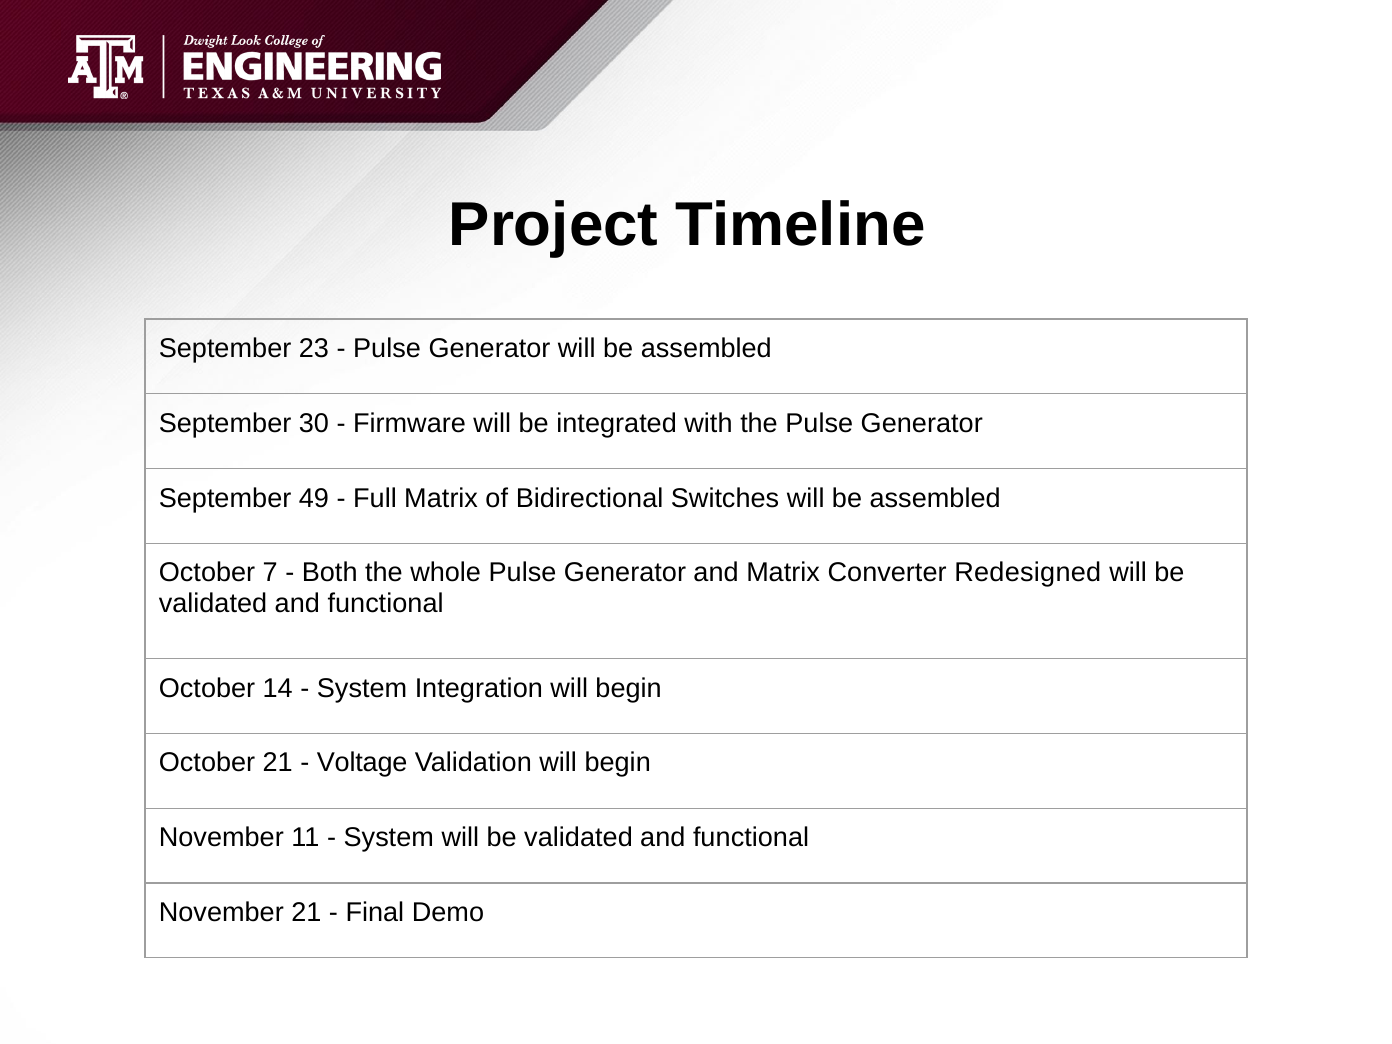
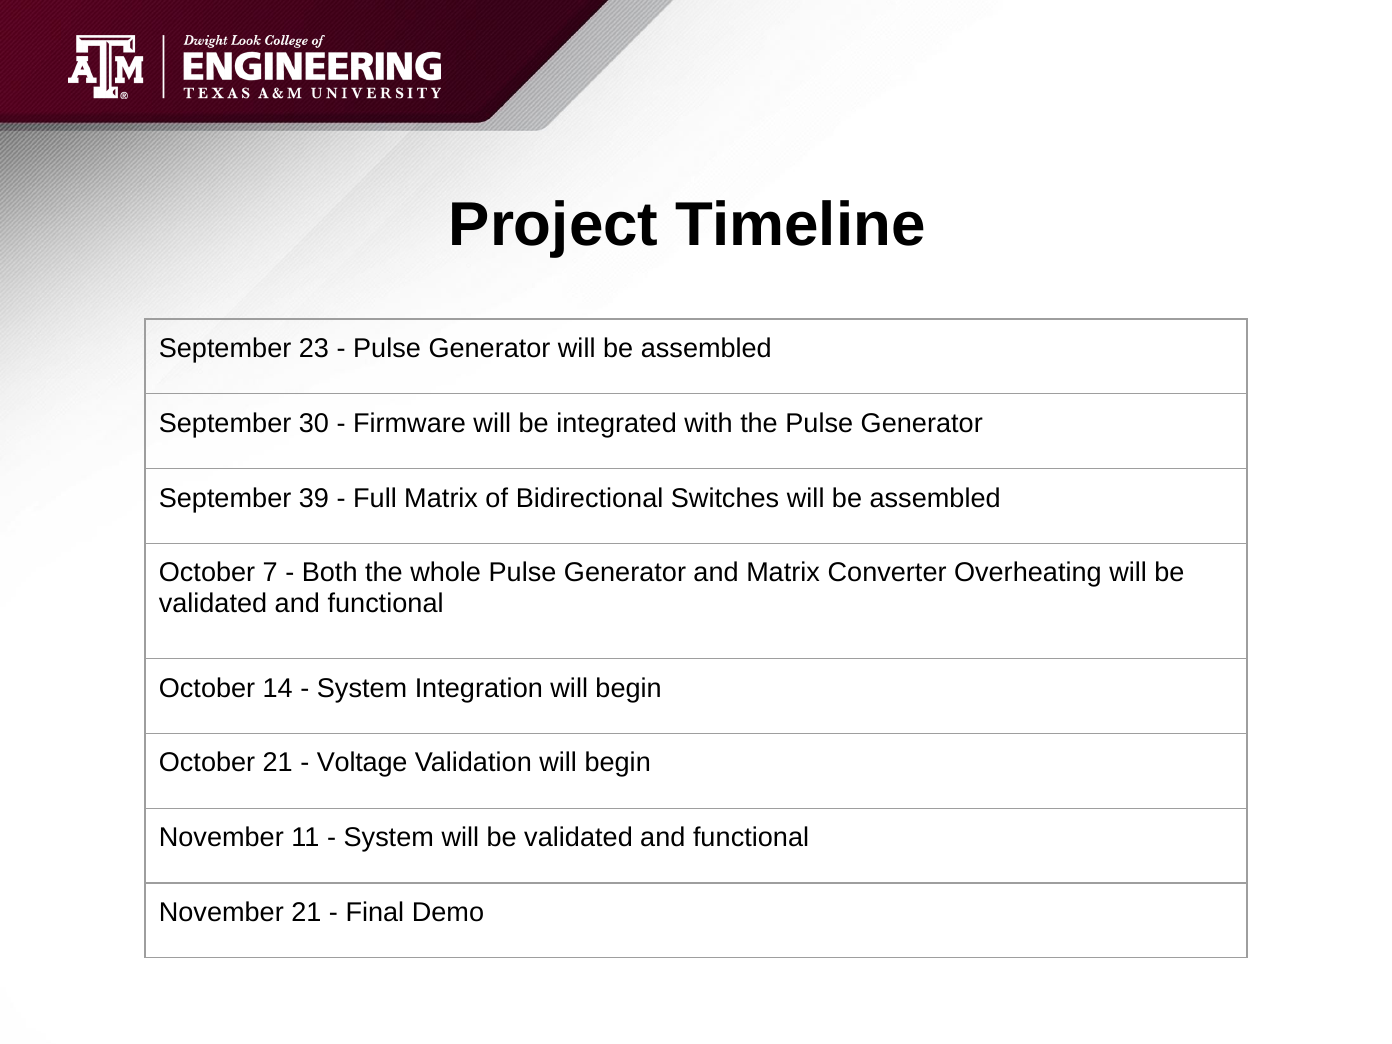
49: 49 -> 39 (314, 498)
Redesigned: Redesigned -> Overheating (1028, 573)
